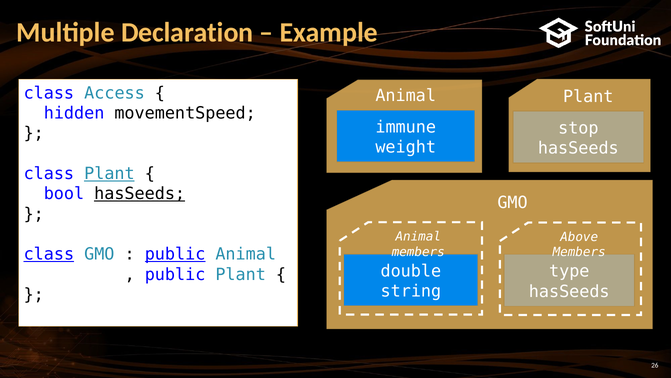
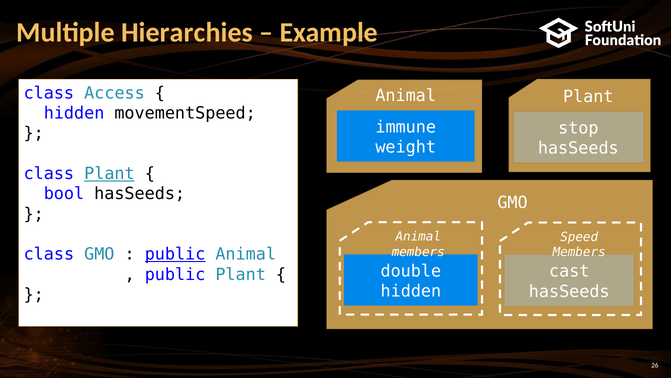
Declaration: Declaration -> Hierarchies (187, 33)
hasSeeds underline: present -> none (140, 194)
Above: Above -> Speed (579, 237)
class underline: present -> none (49, 254)
type: type -> cast (569, 271)
string: string -> hidden (411, 291)
